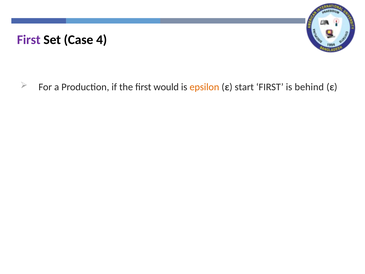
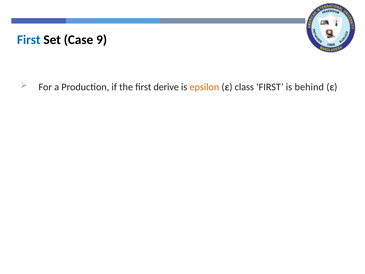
First colour: purple -> blue (29, 40)
4: 4 -> 9 (102, 40)
would: would -> derive (166, 87)
start: start -> class (244, 87)
